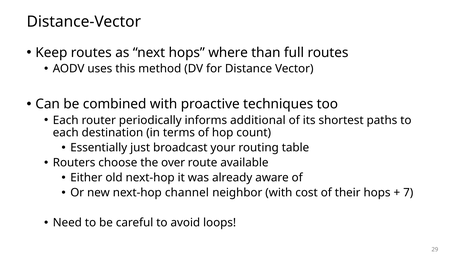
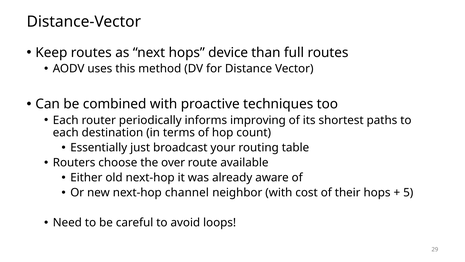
where: where -> device (228, 53)
additional: additional -> improving (258, 120)
7: 7 -> 5 (408, 192)
